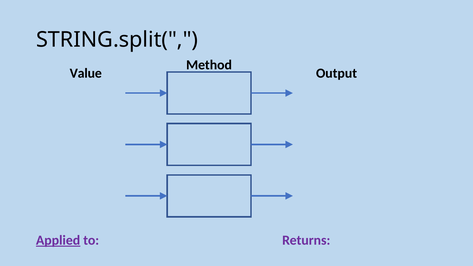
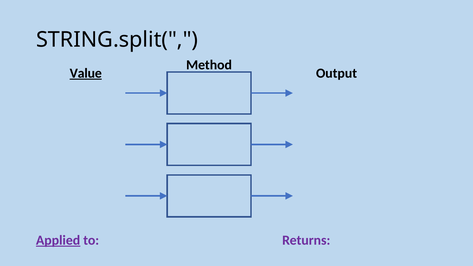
Value underline: none -> present (86, 73)
